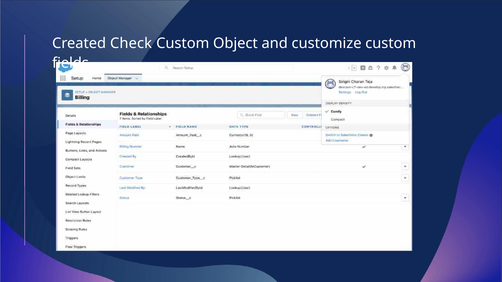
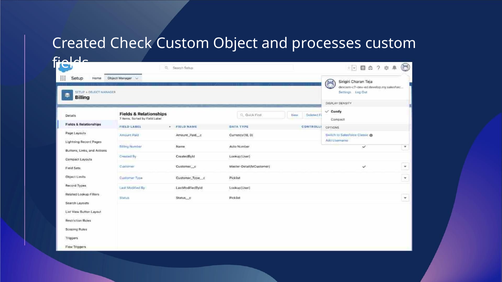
customize: customize -> processes (326, 43)
